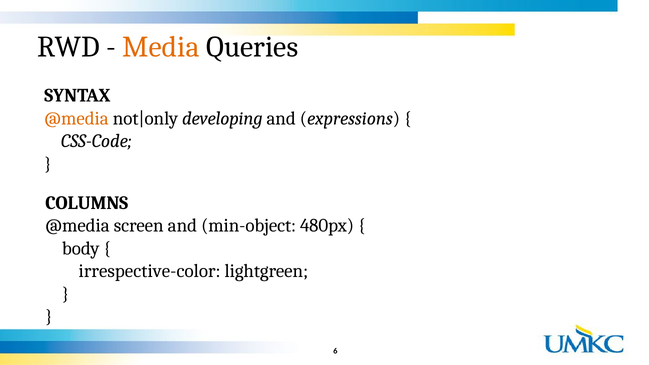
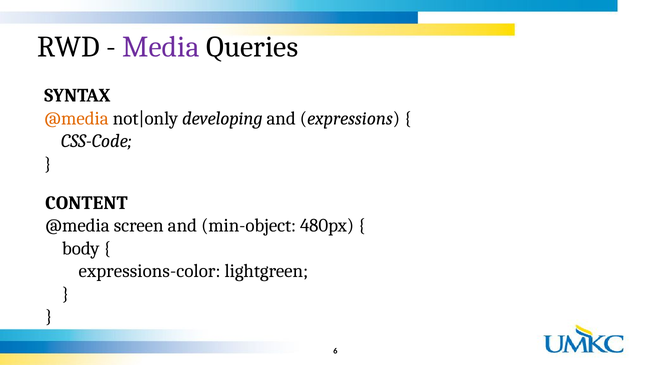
Media colour: orange -> purple (161, 47)
COLUMNS: COLUMNS -> CONTENT (87, 203)
irrespective-color: irrespective-color -> expressions-color (150, 271)
